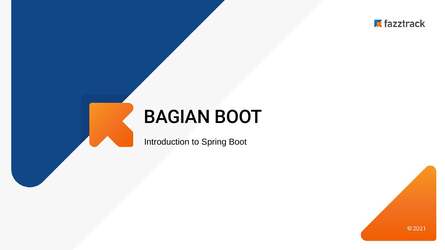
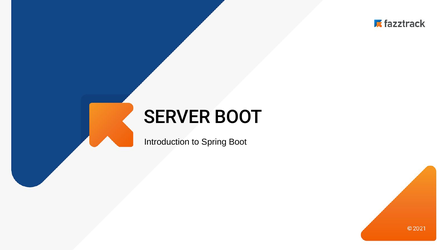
BAGIAN: BAGIAN -> SERVER (177, 117)
